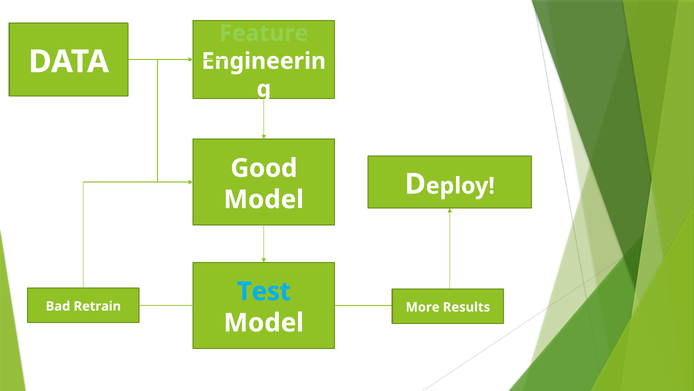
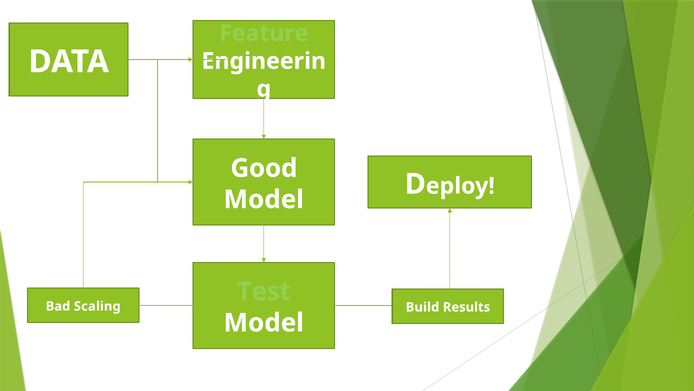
Test colour: light blue -> light green (264, 291)
Retrain: Retrain -> Scaling (97, 306)
More: More -> Build (422, 307)
